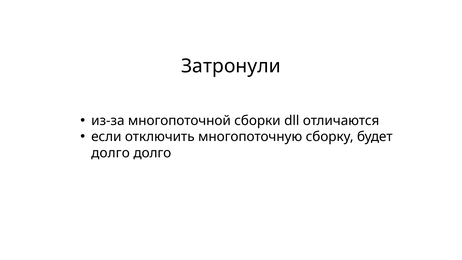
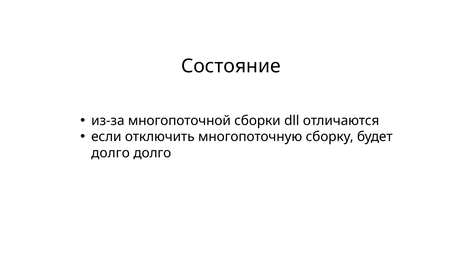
Затронули: Затронули -> Состояние (231, 66)
